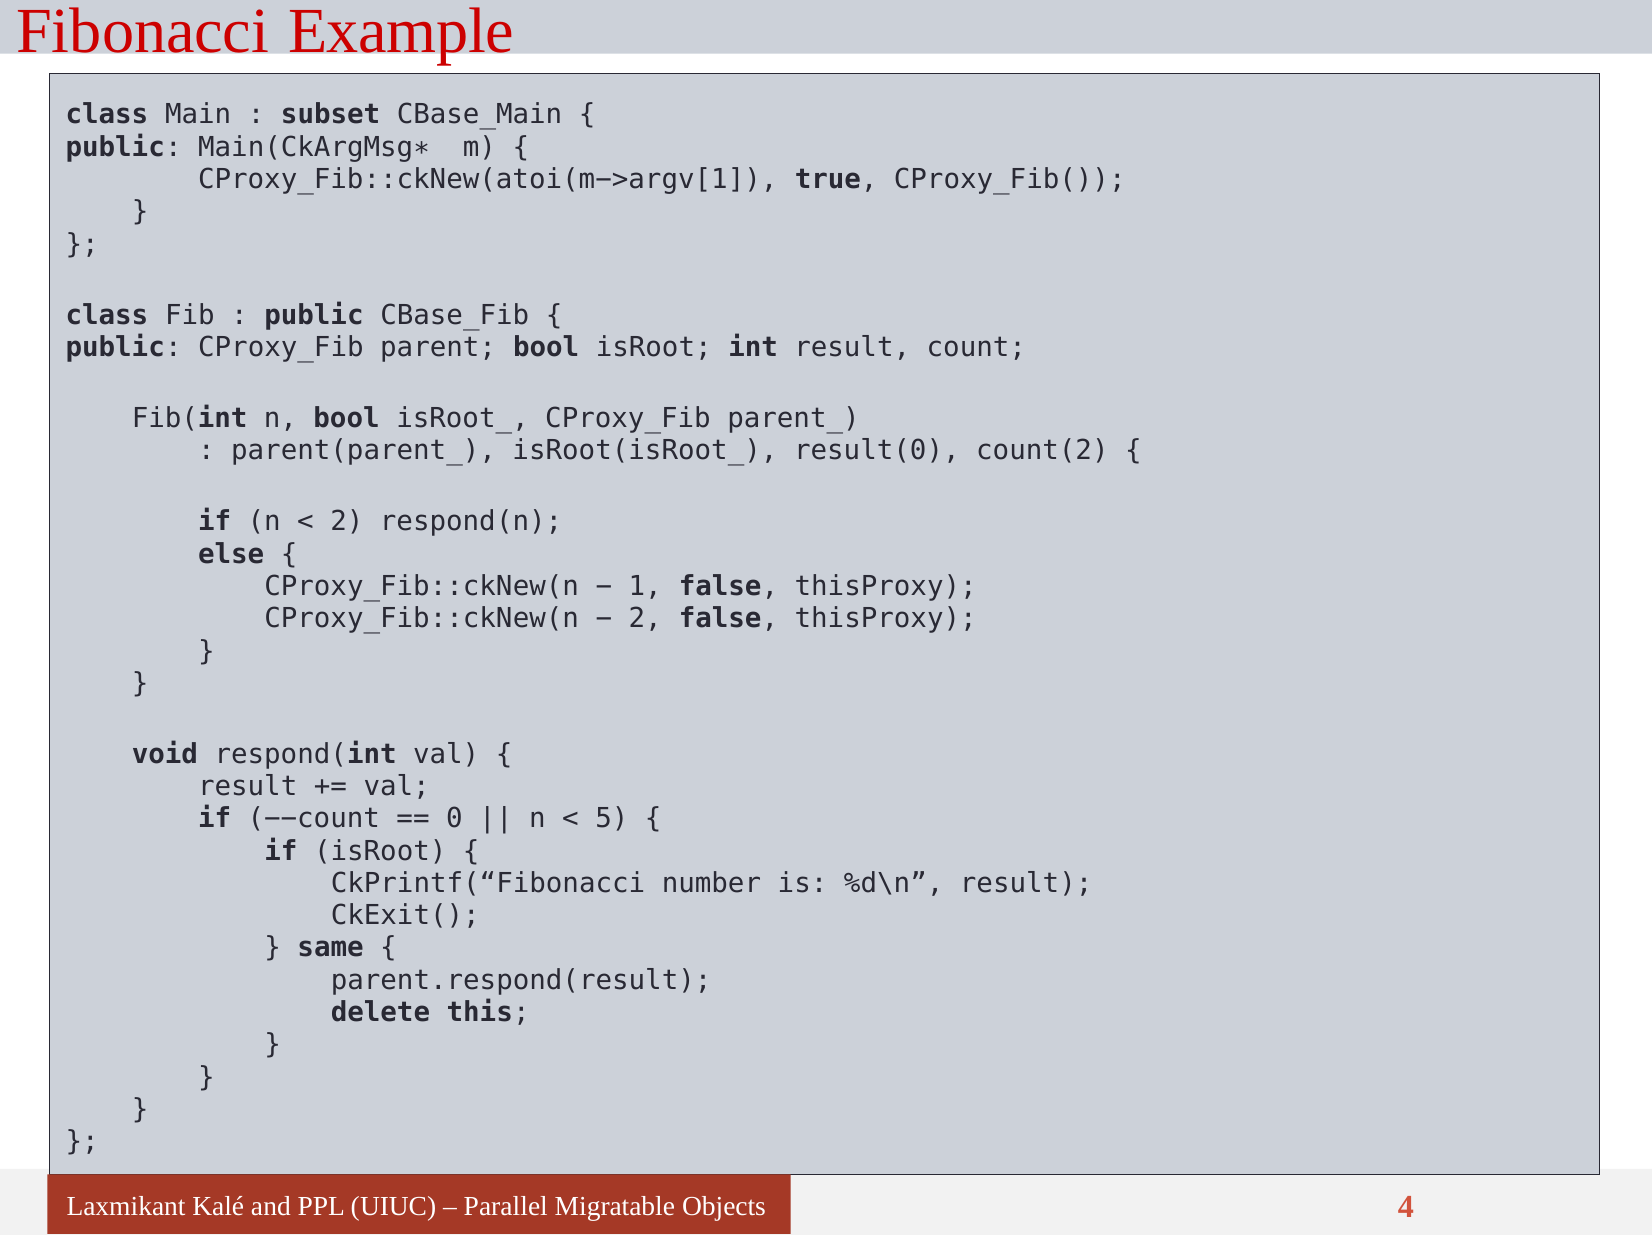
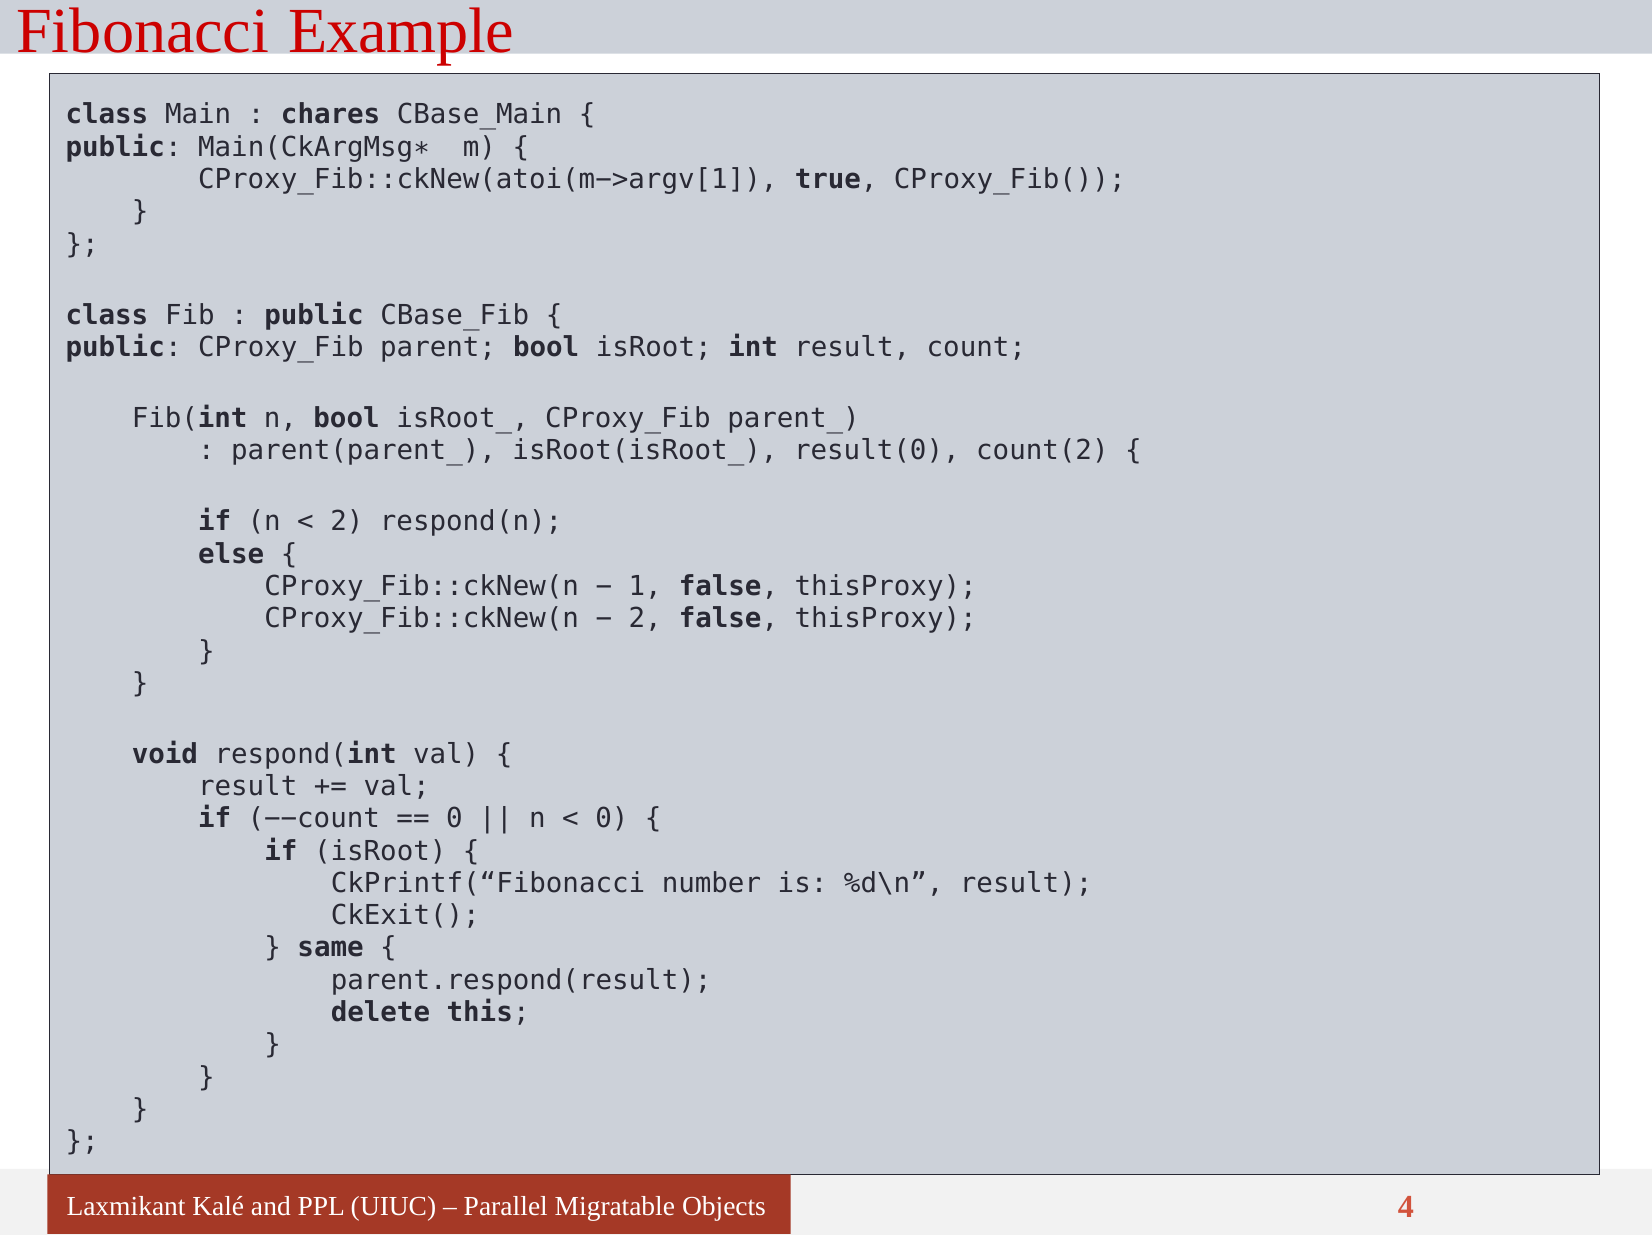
subset: subset -> chares (331, 115)
5: 5 -> 0 (612, 819)
